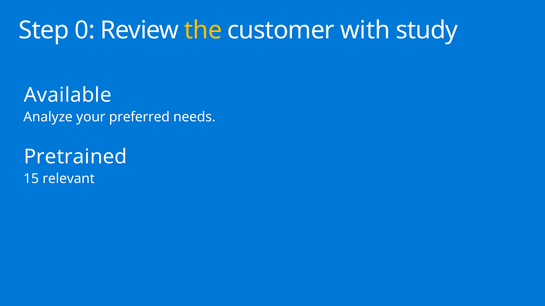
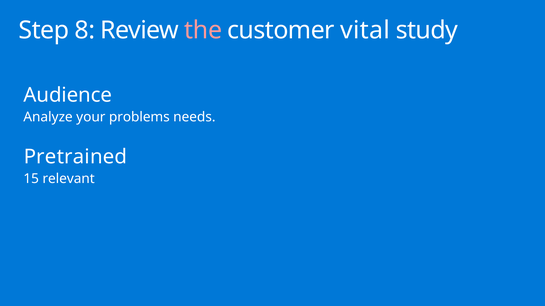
0: 0 -> 8 (85, 30)
the colour: yellow -> pink (203, 30)
with: with -> vital (365, 30)
Available: Available -> Audience (68, 95)
preferred: preferred -> problems (139, 117)
